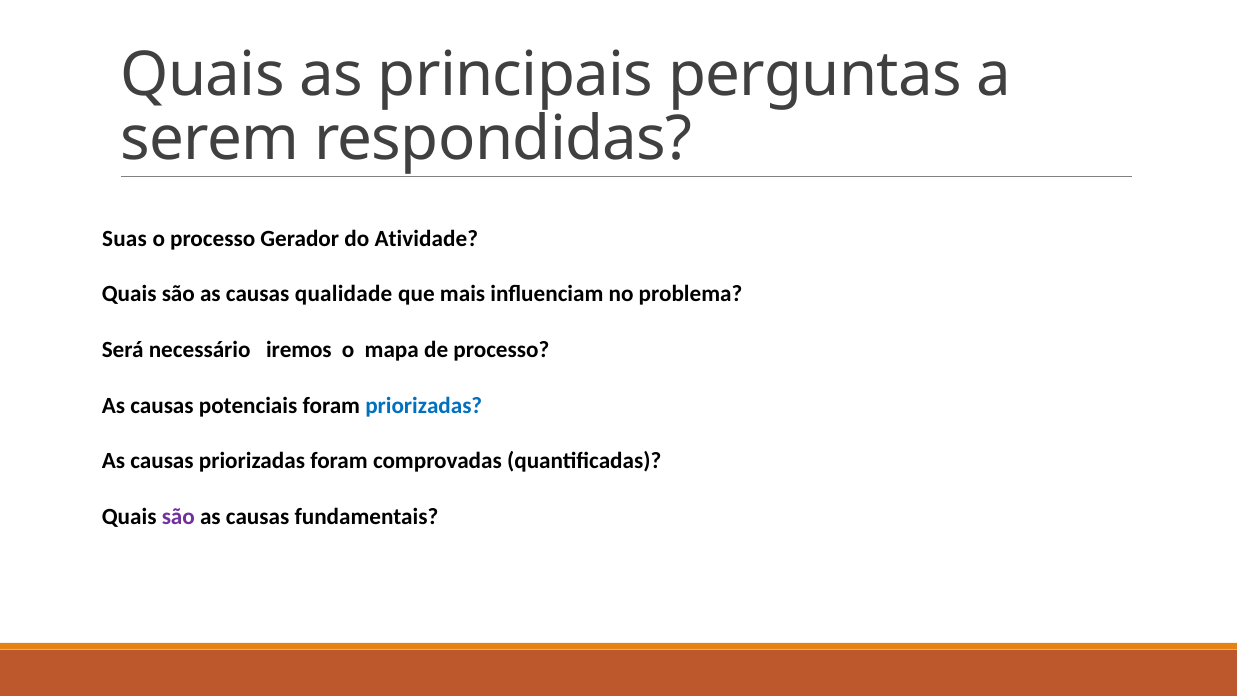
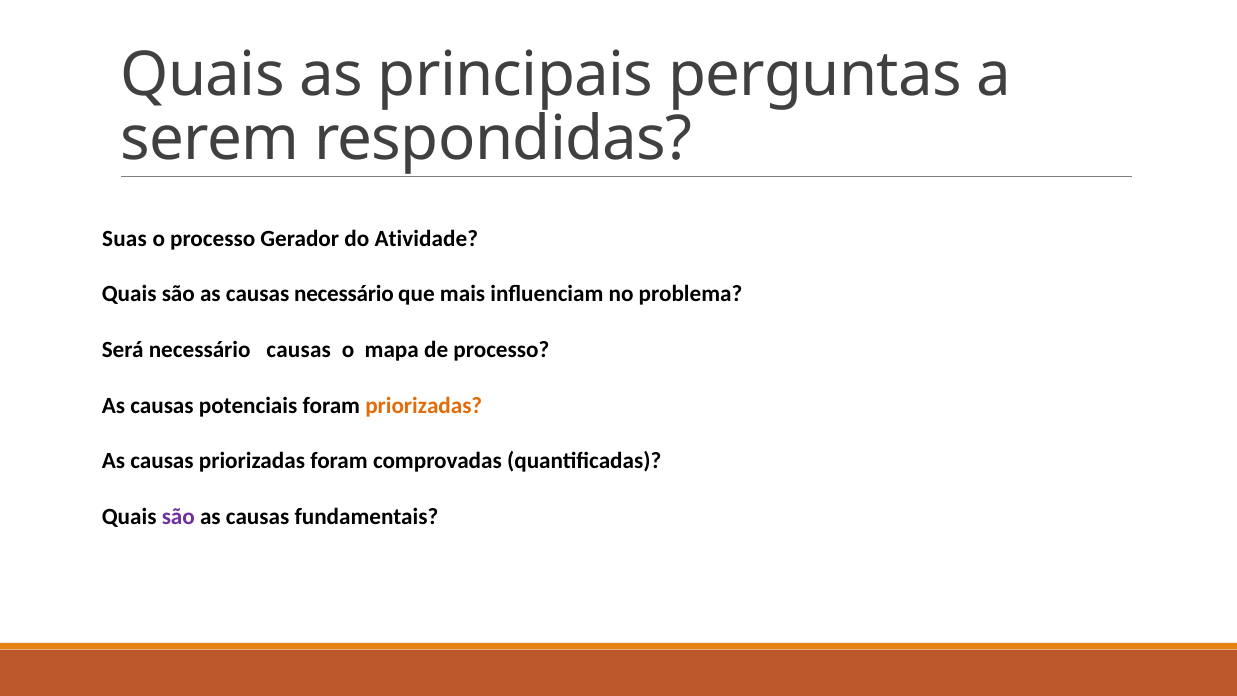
causas qualidade: qualidade -> necessário (344, 294)
necessário iremos: iremos -> causas (299, 350)
priorizadas colour: blue -> orange (424, 406)
